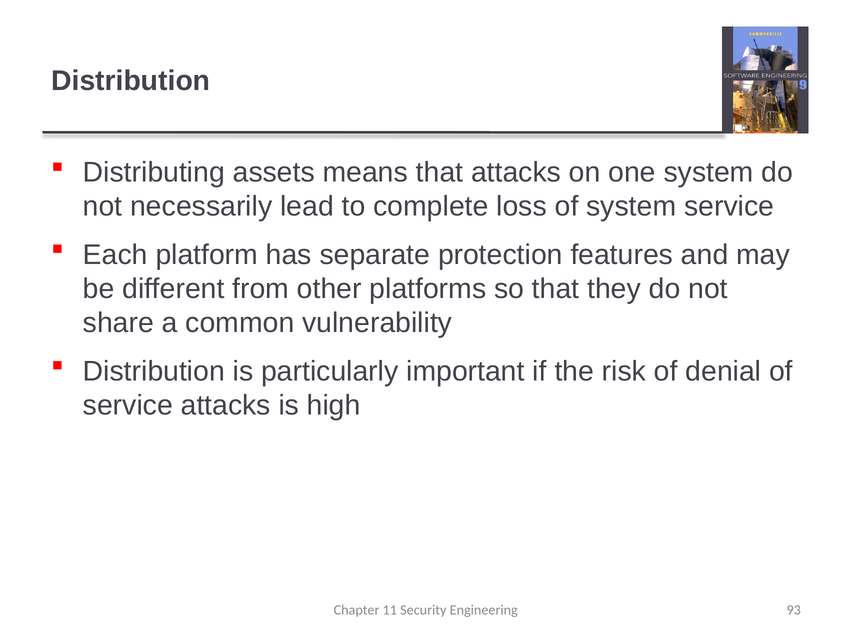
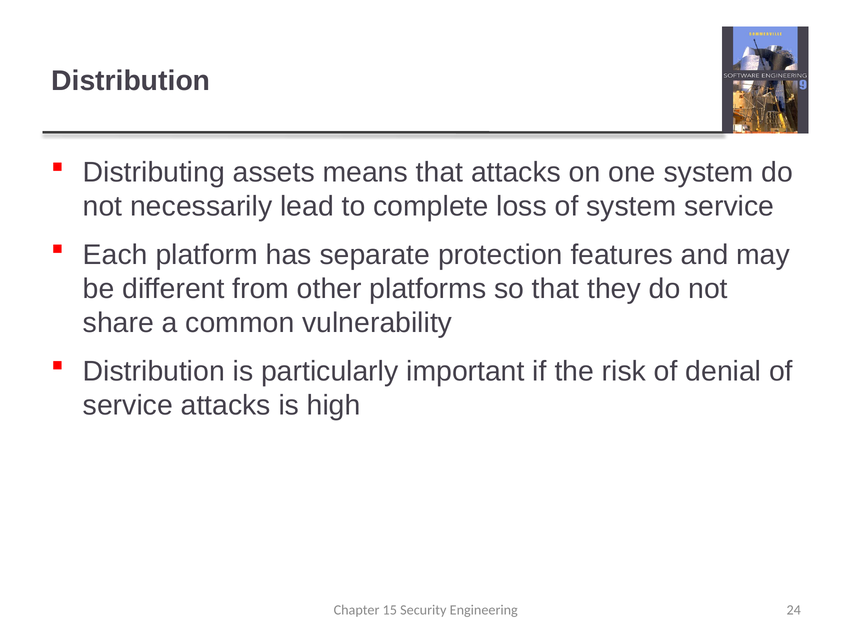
11: 11 -> 15 (390, 610)
93: 93 -> 24 (794, 610)
